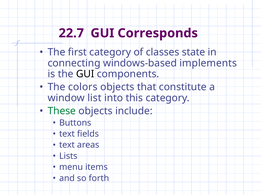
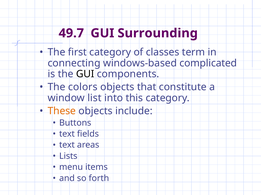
22.7: 22.7 -> 49.7 (71, 33)
Corresponds: Corresponds -> Surrounding (158, 33)
state: state -> term (193, 52)
implements: implements -> complicated (208, 63)
These colour: green -> orange (62, 111)
